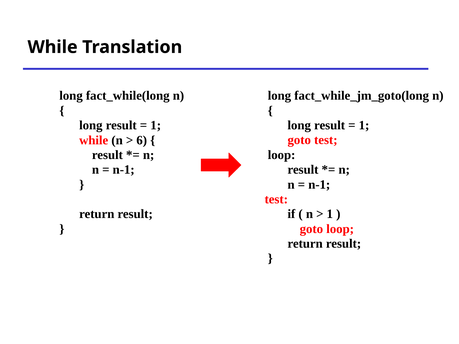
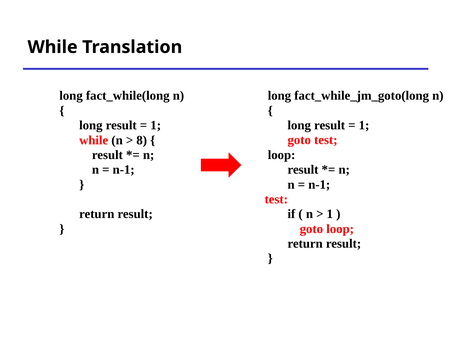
6: 6 -> 8 (142, 140)
